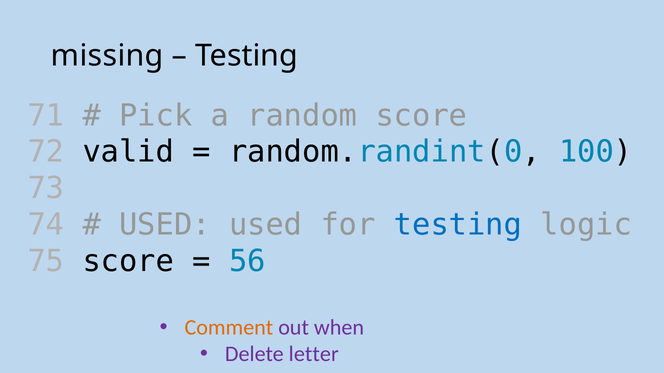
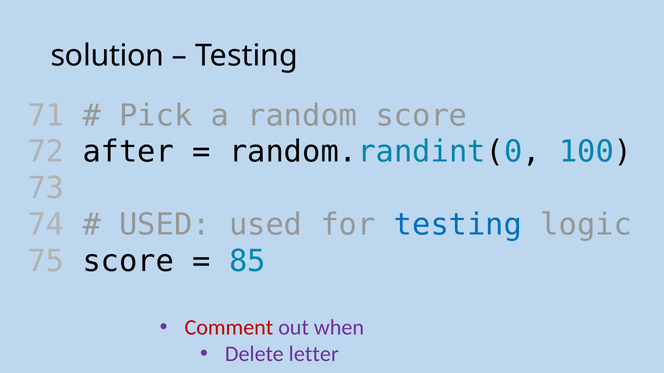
missing: missing -> solution (107, 56)
valid: valid -> after (128, 152)
56: 56 -> 85 (247, 262)
Comment colour: orange -> red (229, 328)
